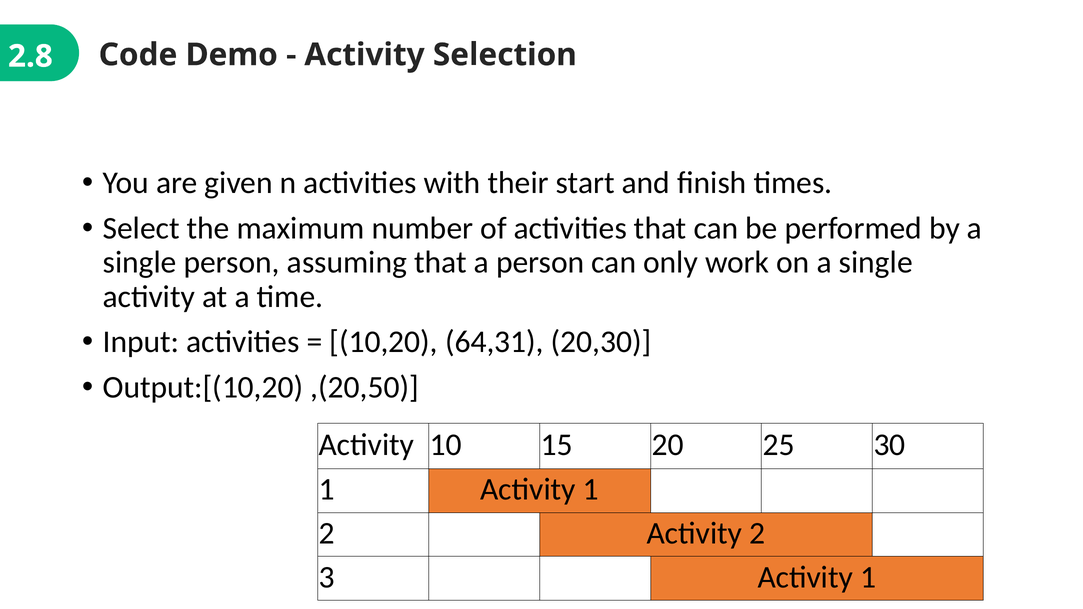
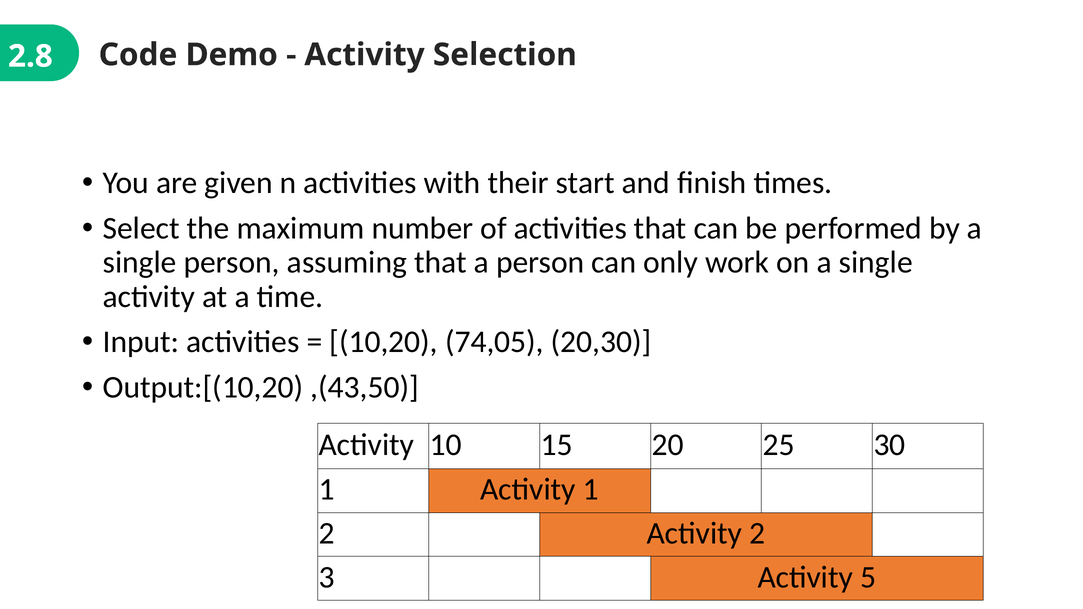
64,31: 64,31 -> 74,05 (494, 342)
,(20,50: ,(20,50 -> ,(43,50 (365, 388)
3 Activity 1: 1 -> 5 (868, 577)
